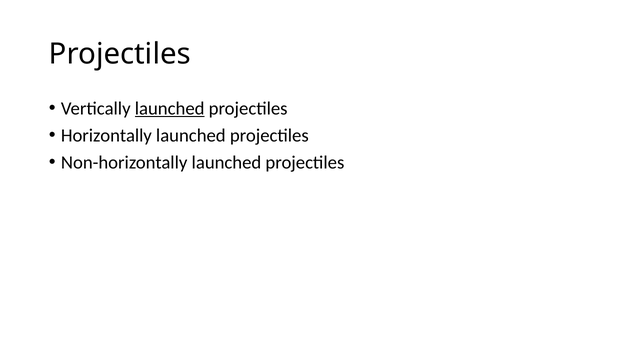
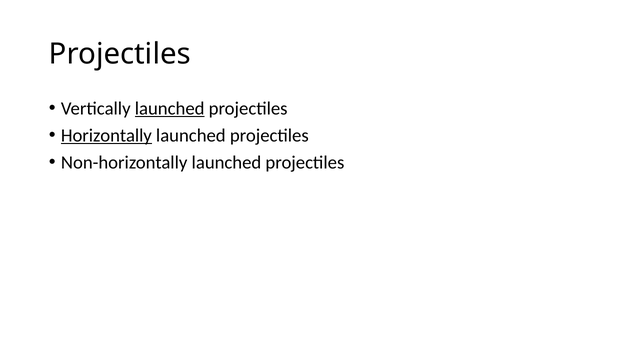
Horizontally underline: none -> present (106, 135)
